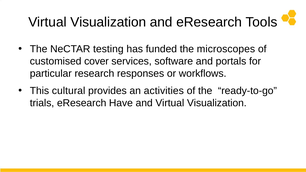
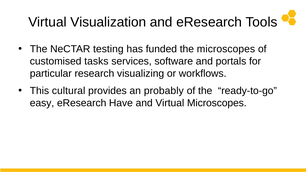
cover: cover -> tasks (96, 61)
responses: responses -> visualizing (141, 74)
activities: activities -> probably (164, 91)
trials: trials -> easy (42, 103)
and Virtual Visualization: Visualization -> Microscopes (217, 103)
